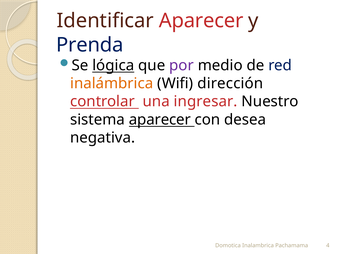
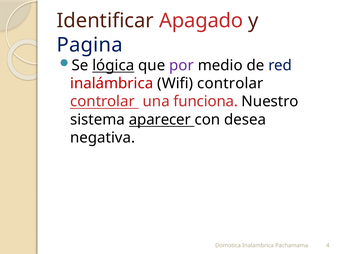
Identificar Aparecer: Aparecer -> Apagado (201, 21)
Prenda: Prenda -> Pagina (90, 45)
inalámbrica colour: orange -> red (112, 84)
Wifi dirección: dirección -> controlar (230, 84)
ingresar: ingresar -> funciona (206, 102)
